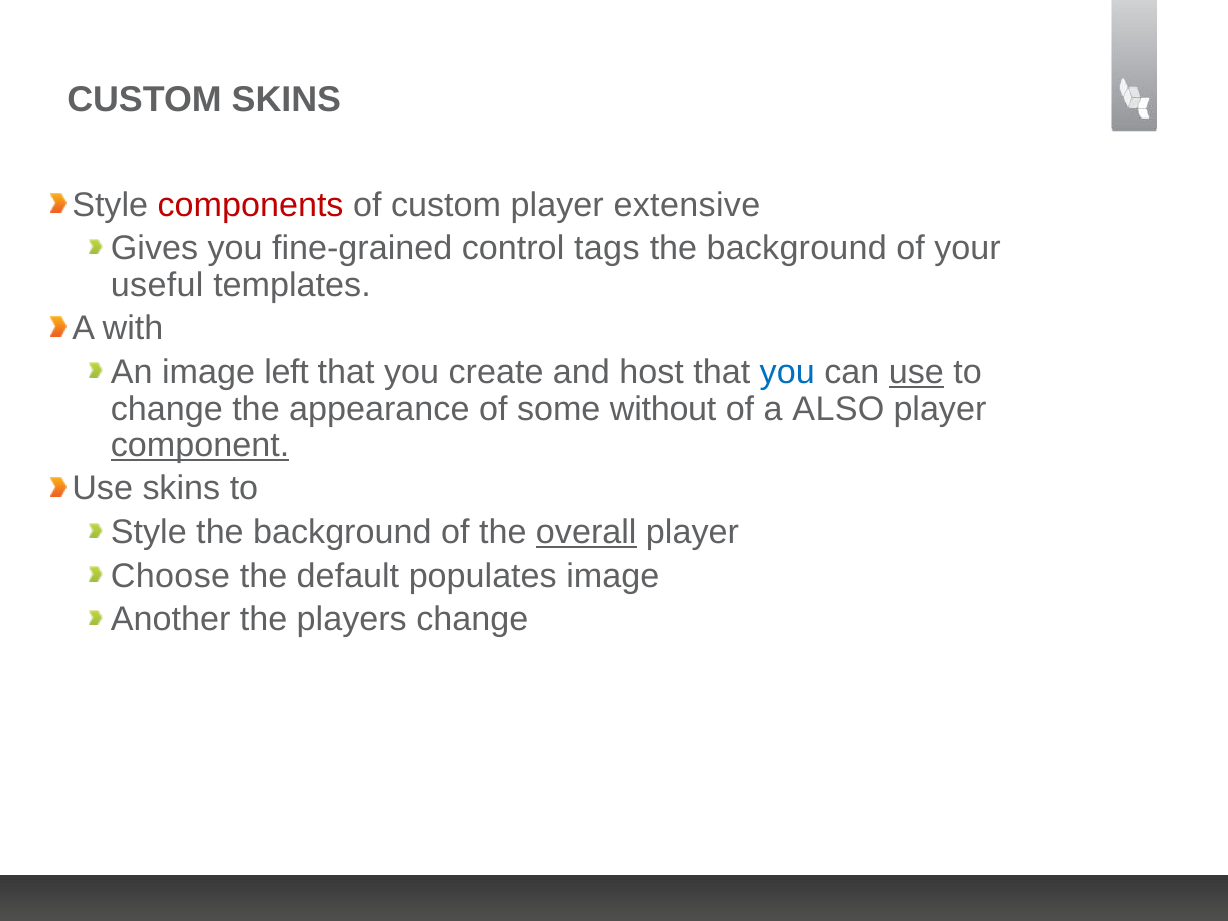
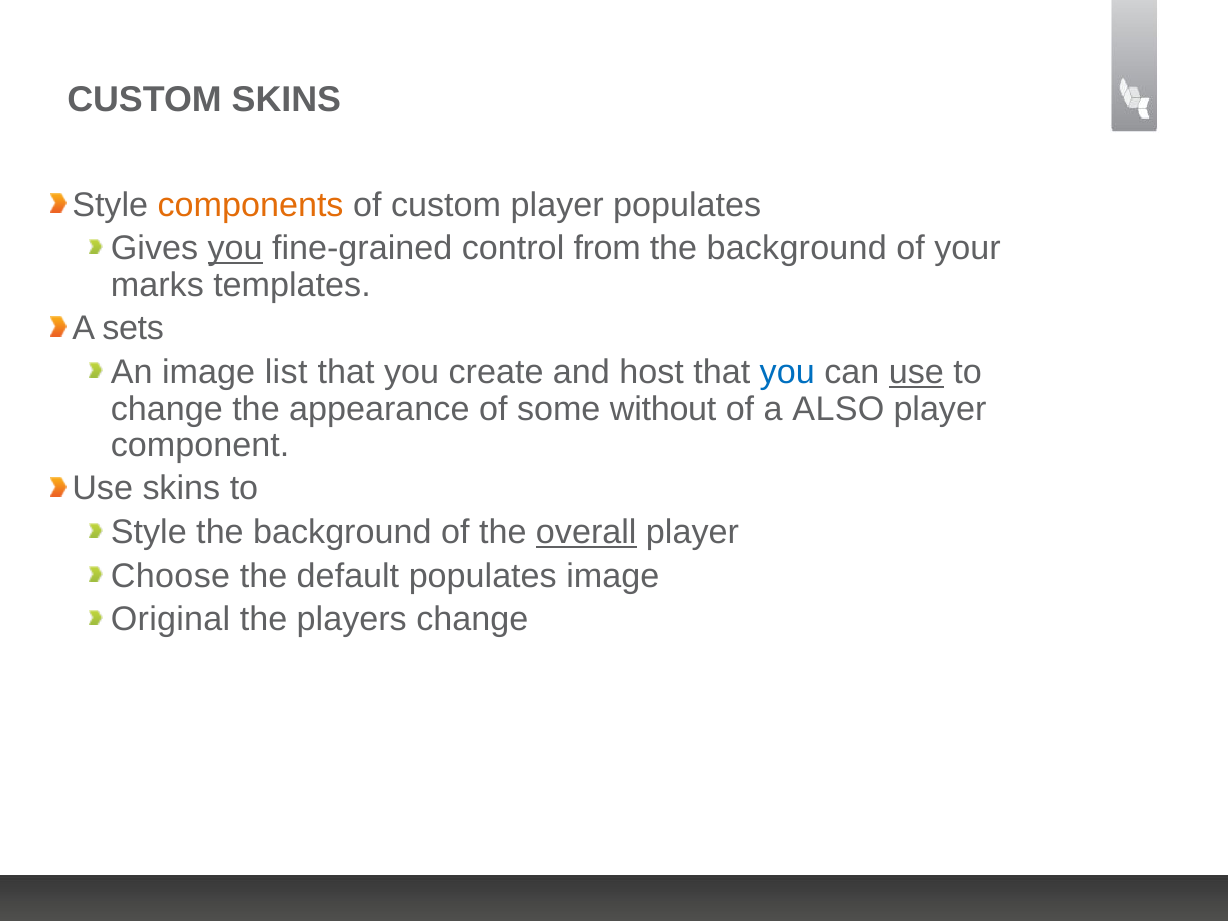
components colour: red -> orange (251, 205)
player extensive: extensive -> populates (687, 205)
you underline: none -> present (235, 249)
tags: tags -> from (607, 249)
useful: useful -> marks (157, 285)
with: with -> sets (133, 328)
left: left -> list (286, 372)
component underline: present -> none (200, 446)
Another: Another -> Original (171, 620)
